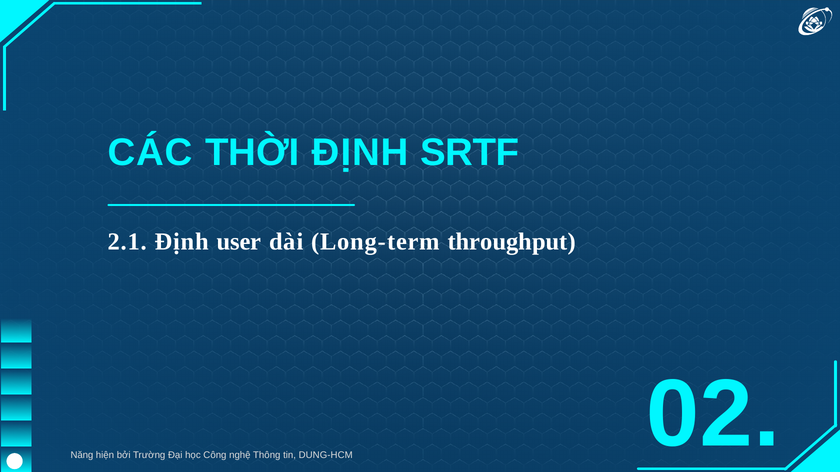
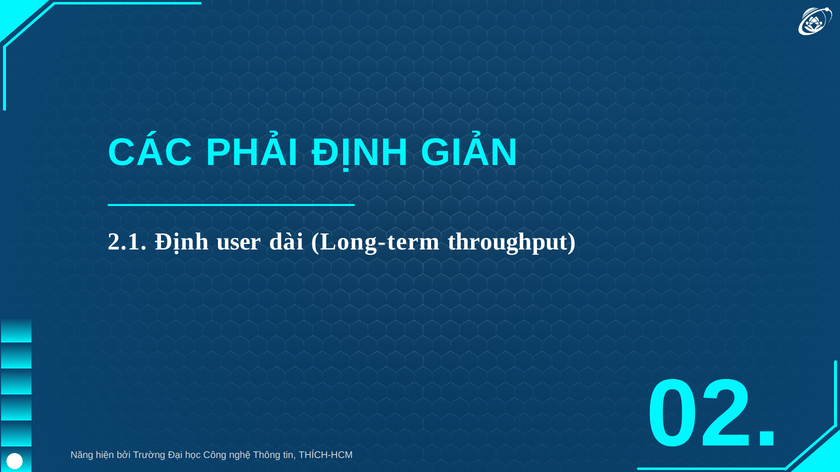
THỜI: THỜI -> PHẢI (252, 153)
SRTF: SRTF -> GIẢN (469, 153)
DUNG-HCM: DUNG-HCM -> THÍCH-HCM (326, 455)
